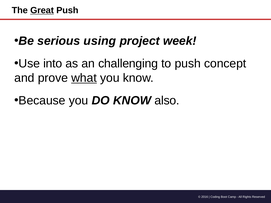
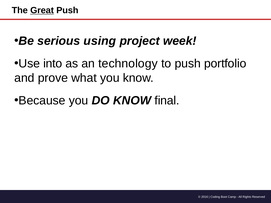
challenging: challenging -> technology (128, 64)
concept: concept -> portfolio (225, 64)
what underline: present -> none (84, 78)
also: also -> final (167, 101)
